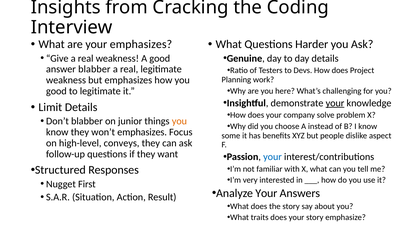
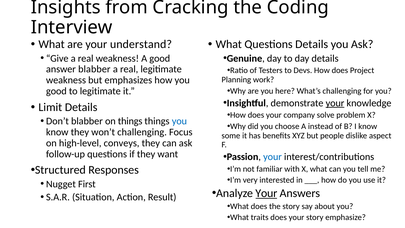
your emphasizes: emphasizes -> understand (141, 44)
Questions Harder: Harder -> Details (312, 44)
on junior: junior -> things (130, 121)
you colour: orange -> blue (179, 121)
won’t emphasizes: emphasizes -> challenging (142, 132)
Your underline: none -> present (266, 193)
